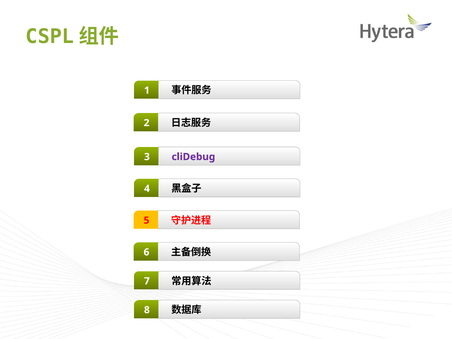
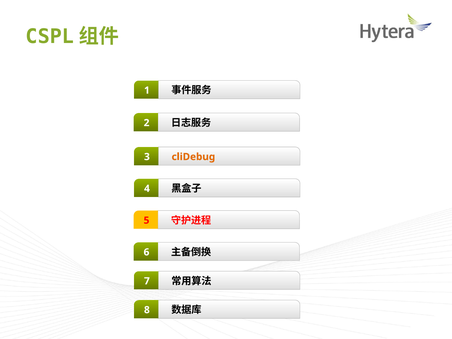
cliDebug colour: purple -> orange (193, 157)
